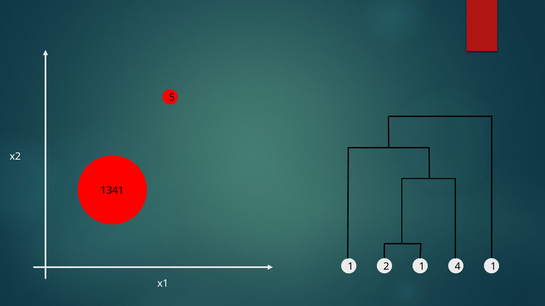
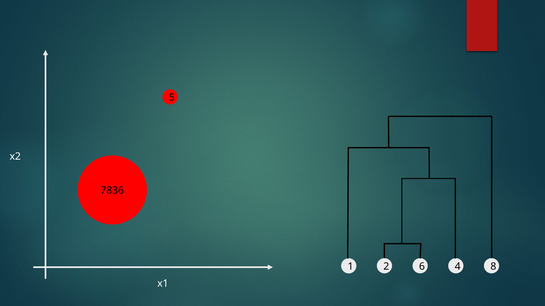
1341: 1341 -> 7836 (112, 191)
2 1: 1 -> 6 (422, 267)
4 1: 1 -> 8 (493, 267)
